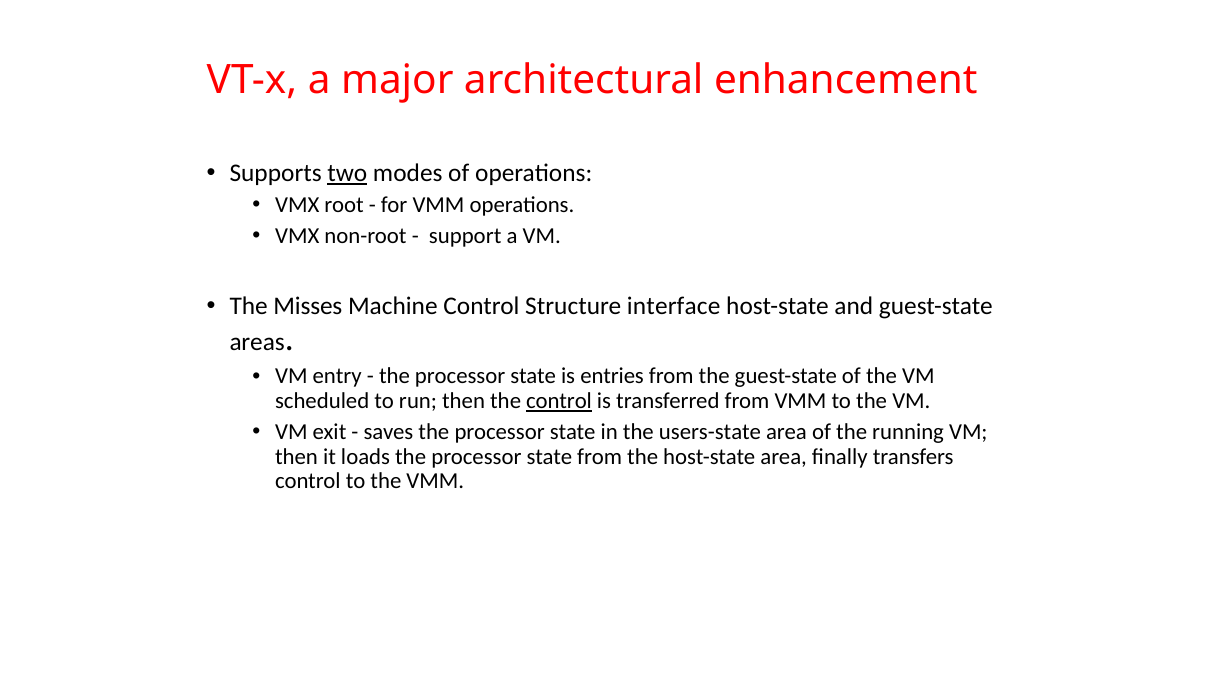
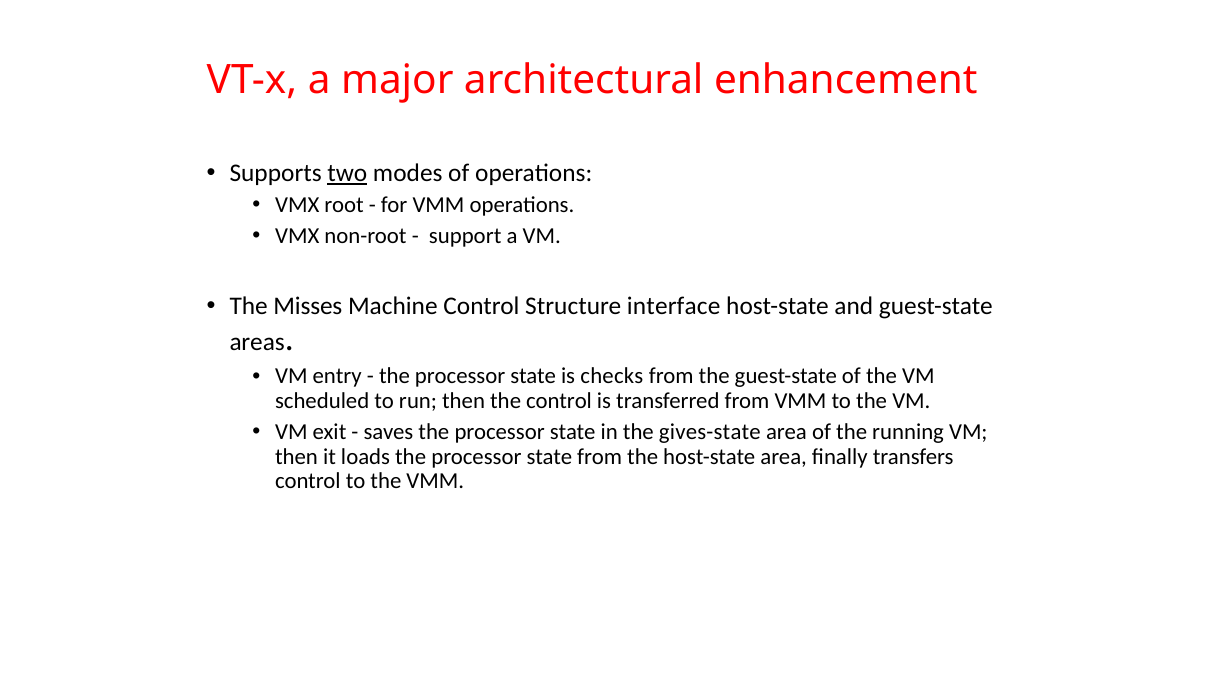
entries: entries -> checks (612, 376)
control underline: present -> none (559, 401)
users-state: users-state -> gives-state (710, 432)
